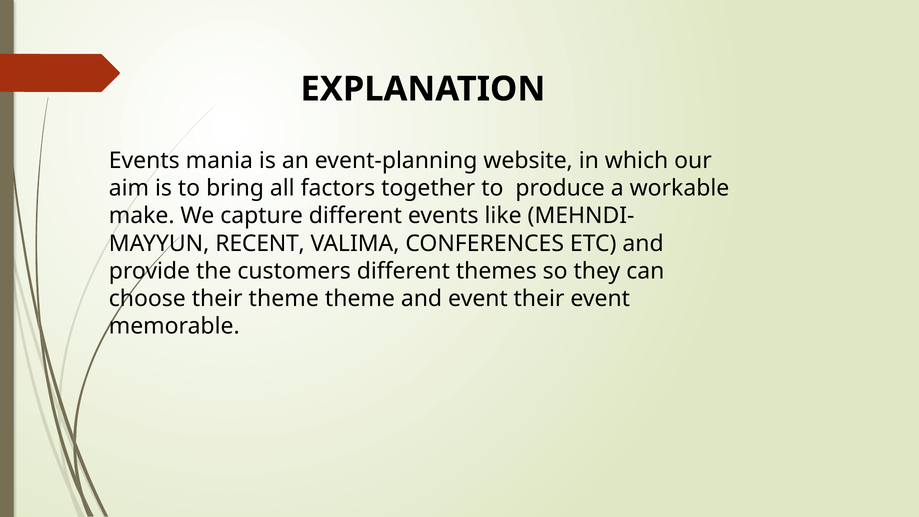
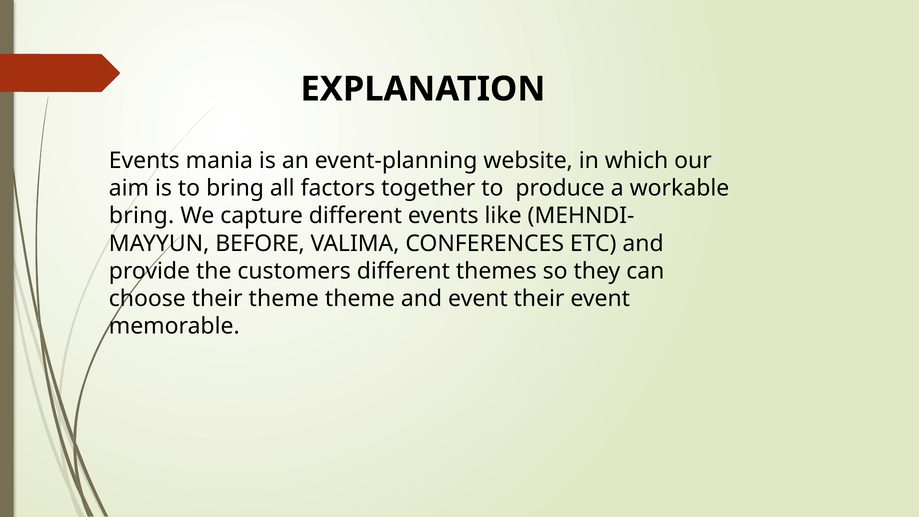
make: make -> bring (142, 216)
RECENT: RECENT -> BEFORE (260, 243)
